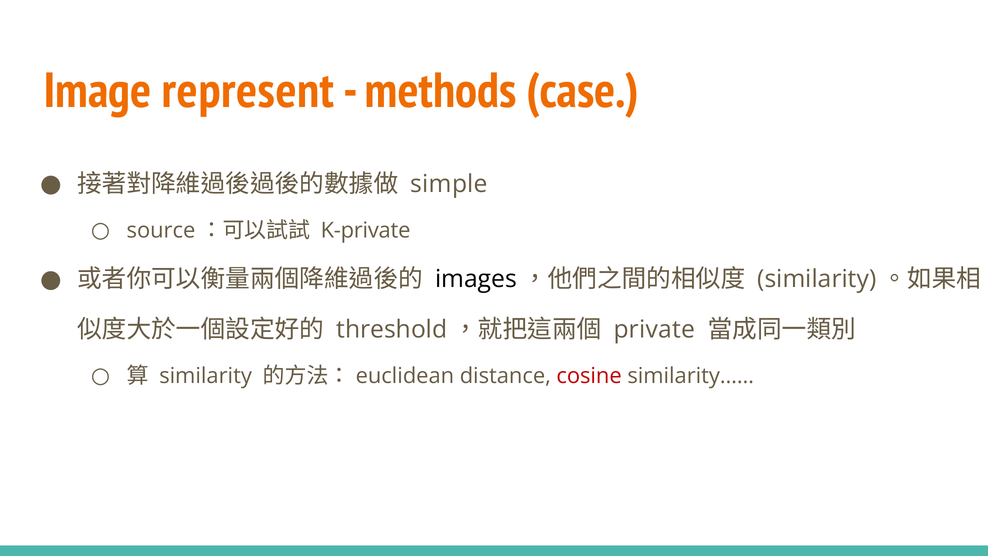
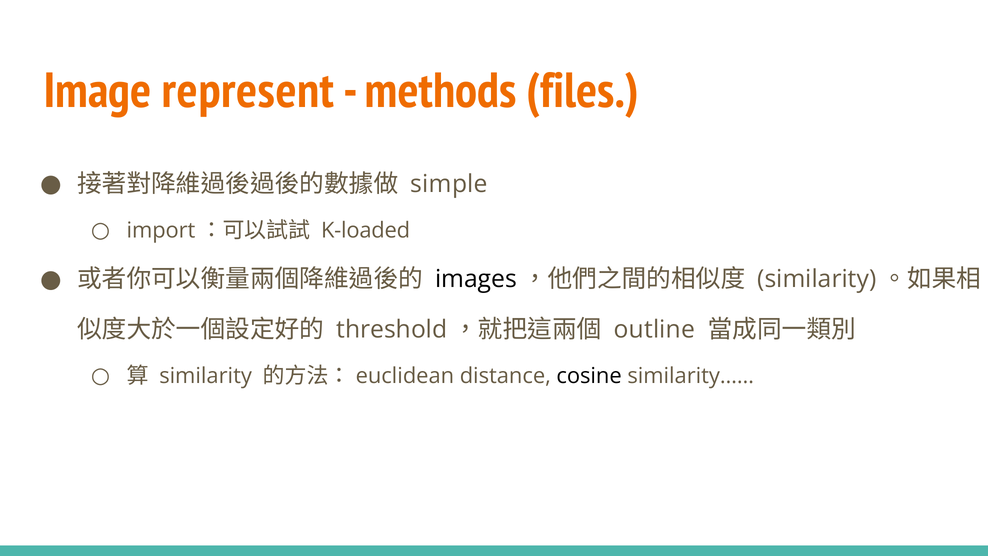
case: case -> files (583, 91)
source: source -> import (161, 230)
K-private: K-private -> K-loaded (366, 230)
private: private -> outline (654, 329)
cosine colour: red -> black (589, 376)
